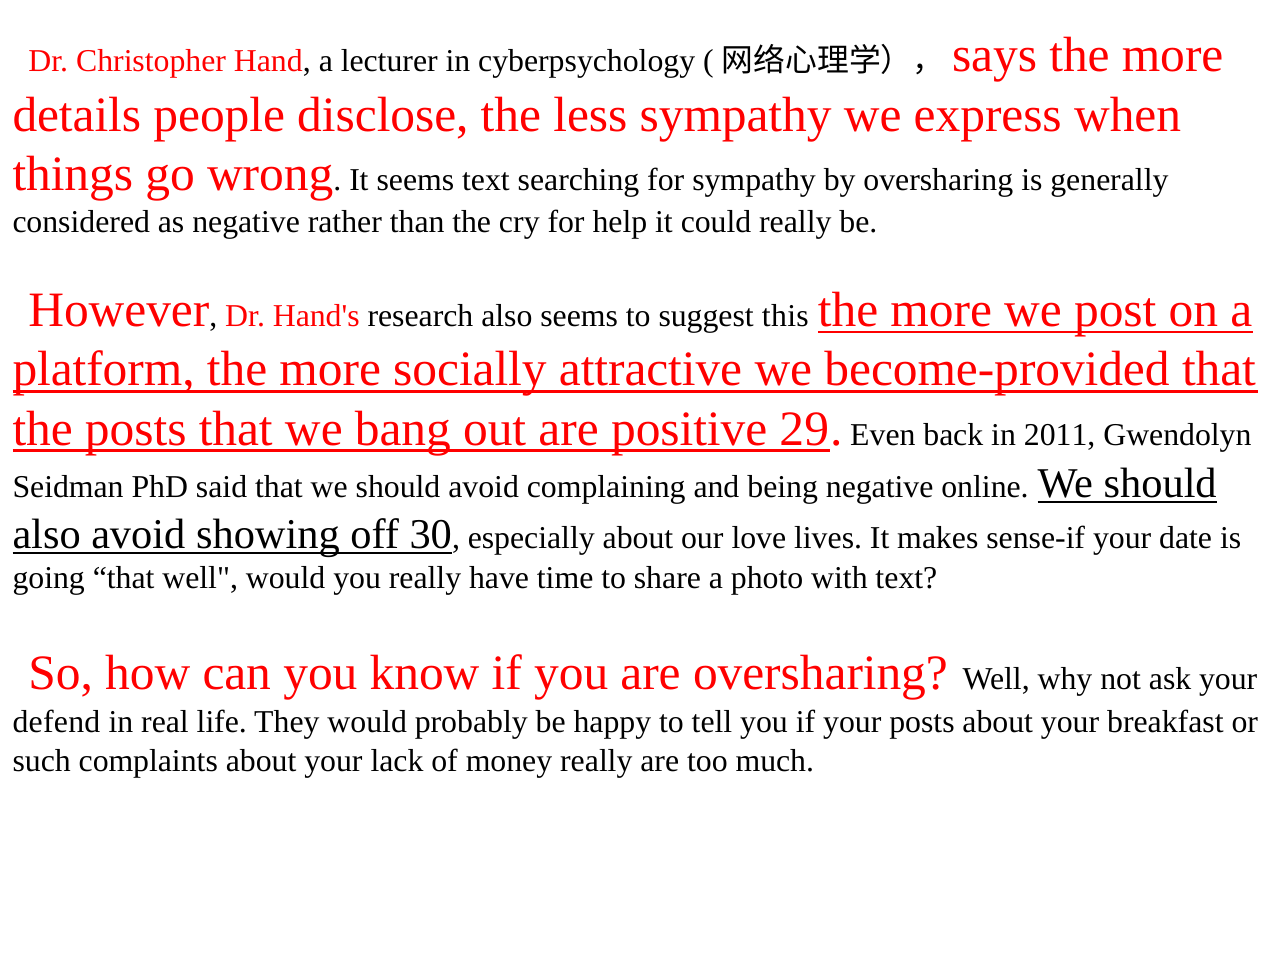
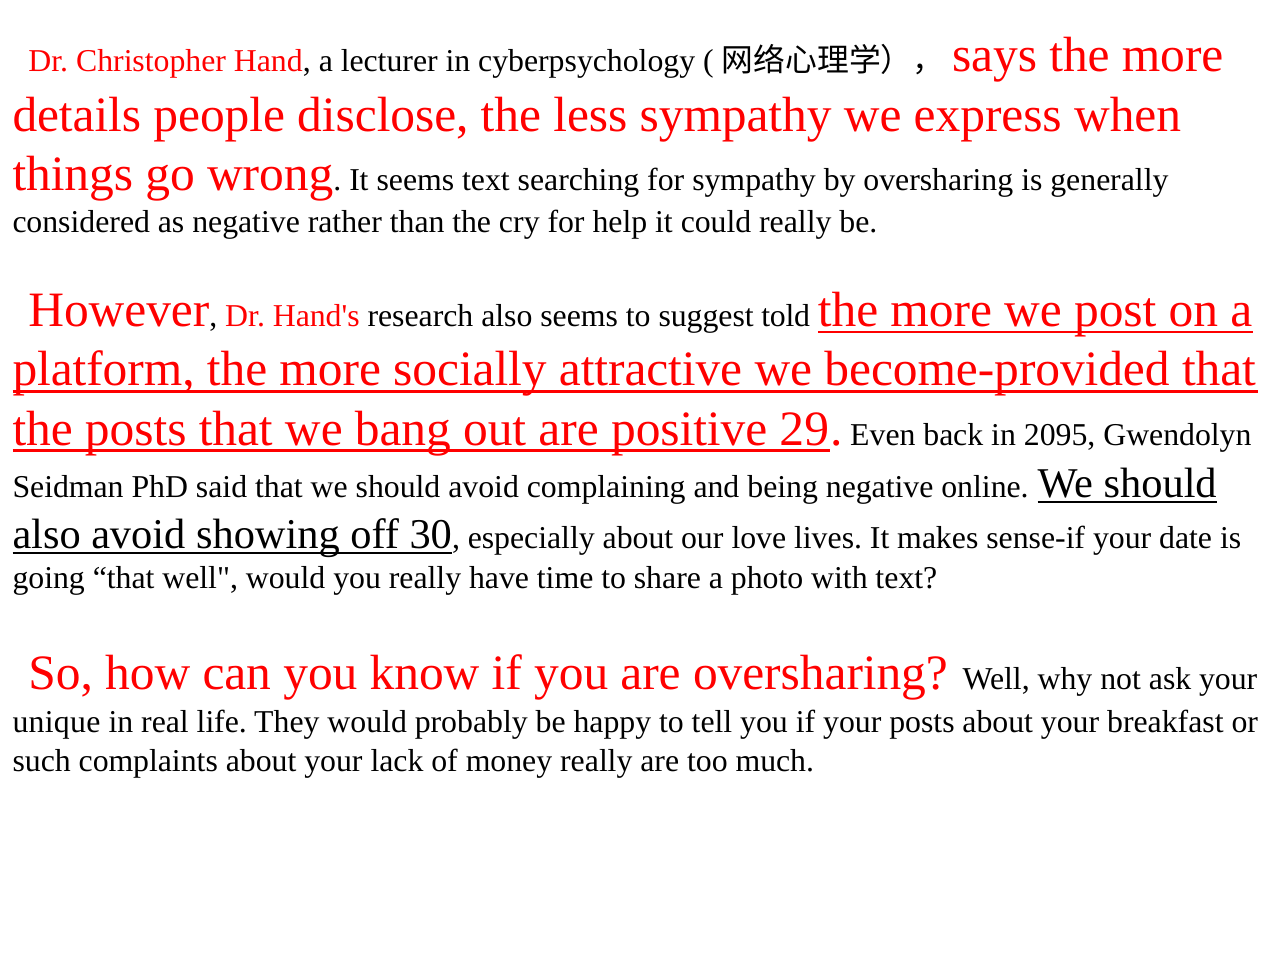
this: this -> told (786, 316)
2011: 2011 -> 2095 (1060, 435)
defend: defend -> unique (56, 722)
